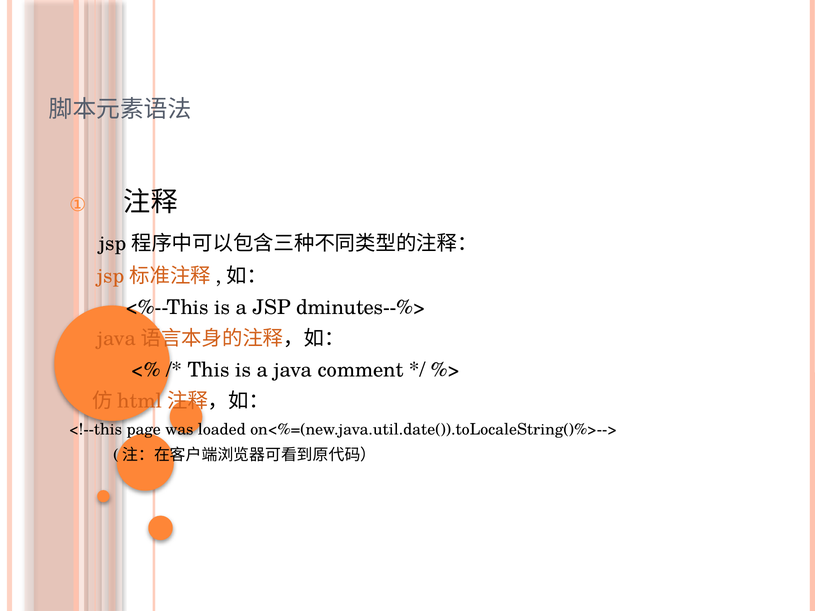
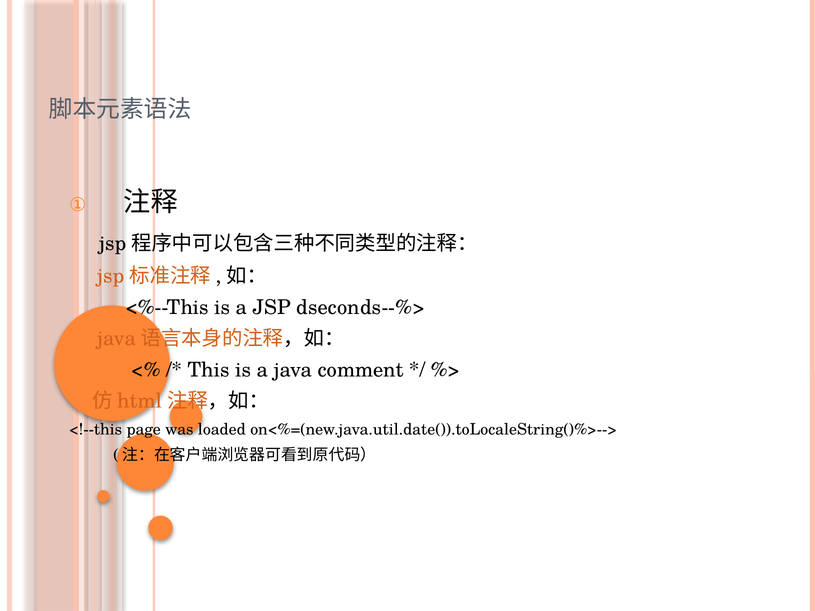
dminutes--%>: dminutes--%> -> dseconds--%> (361, 308)
